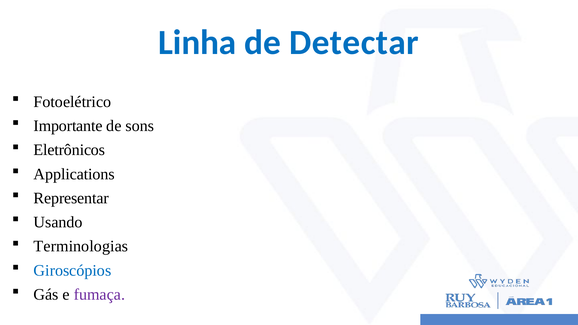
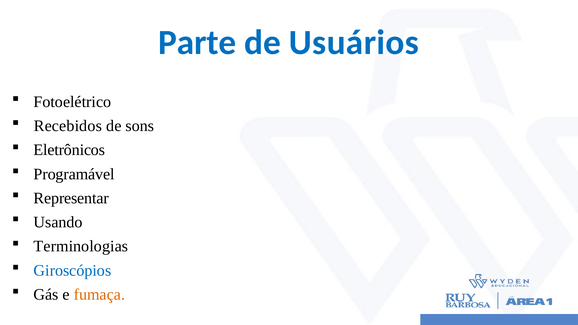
Linha: Linha -> Parte (197, 43)
Detectar: Detectar -> Usuários (354, 43)
Importante: Importante -> Recebidos (68, 126)
Applications: Applications -> Programável (74, 174)
fumaça colour: purple -> orange (99, 295)
